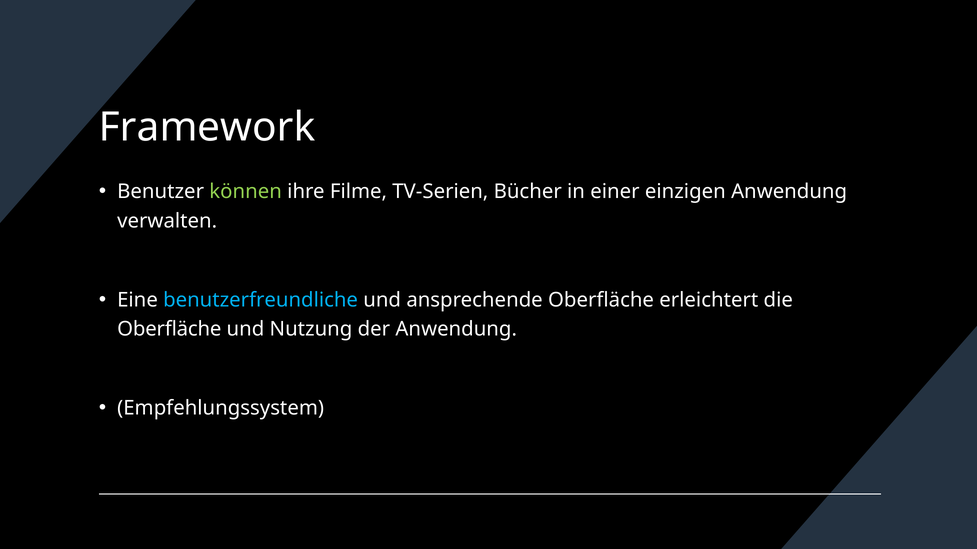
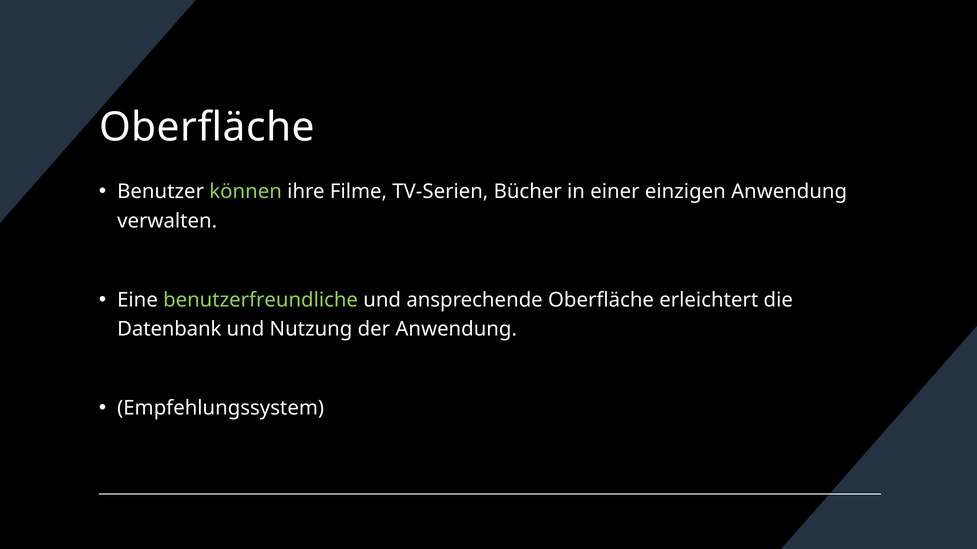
Framework: Framework -> Oberfläche (207, 127)
benutzerfreundliche colour: light blue -> light green (261, 300)
Oberfläche: Oberfläche -> Datenbank (169, 330)
